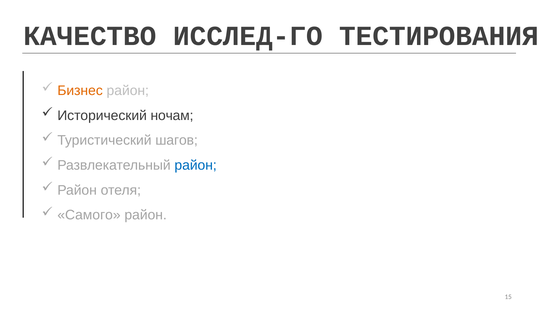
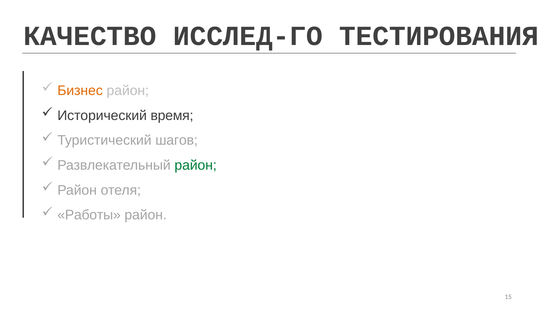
ночам: ночам -> время (172, 116)
район colour: blue -> green (196, 166)
Самого: Самого -> Работы (89, 215)
